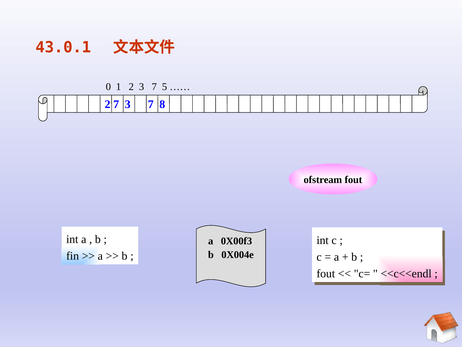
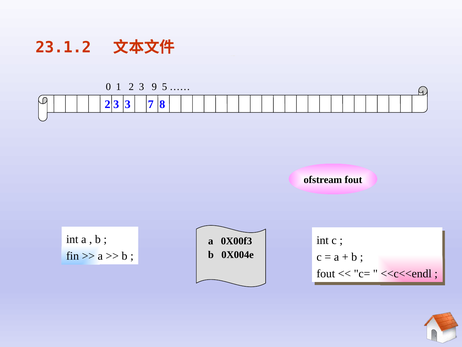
43.0.1: 43.0.1 -> 23.1.2 (63, 47)
2 3 7: 7 -> 9 (154, 87)
7: 7 -> 3 (116, 104)
